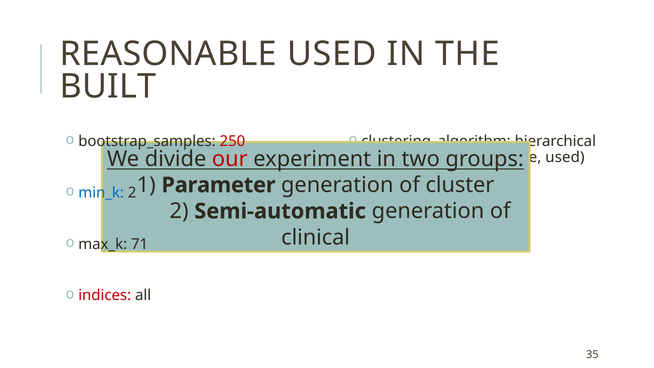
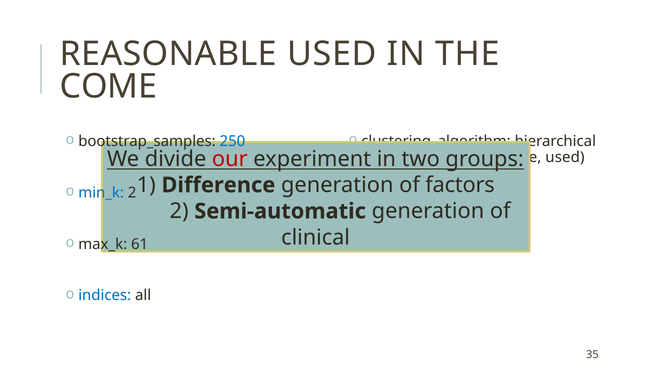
BUILT: BUILT -> COME (108, 87)
250 colour: red -> blue (232, 141)
Parameter: Parameter -> Difference (218, 185)
cluster: cluster -> factors (460, 185)
71: 71 -> 61 (140, 244)
indices colour: red -> blue (105, 295)
